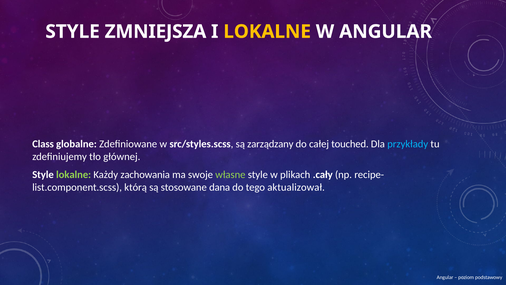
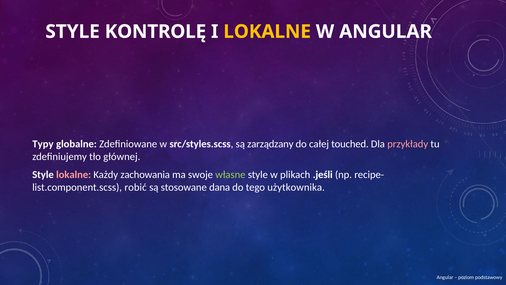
ZMNIEJSZA: ZMNIEJSZA -> KONTROLĘ (155, 32)
Class: Class -> Typy (43, 144)
przykłady colour: light blue -> pink (408, 144)
lokalne colour: light green -> pink (74, 174)
.cały: .cały -> .jeśli (323, 174)
którą: którą -> robić (136, 187)
aktualizował: aktualizował -> użytkownika (296, 187)
